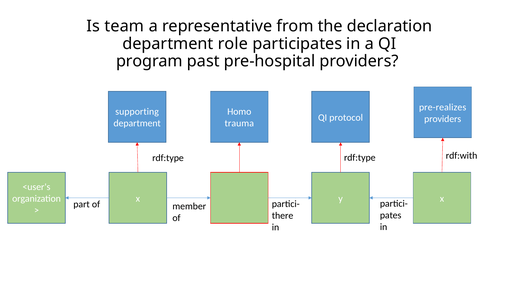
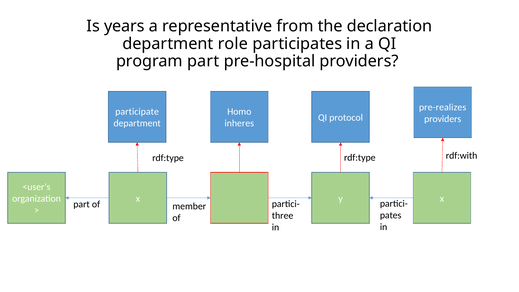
team: team -> years (124, 26)
program past: past -> part (203, 61)
supporting: supporting -> participate (137, 112)
trauma: trauma -> inheres (239, 123)
there: there -> three (283, 216)
